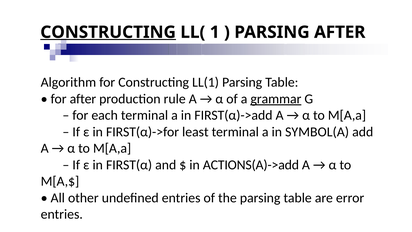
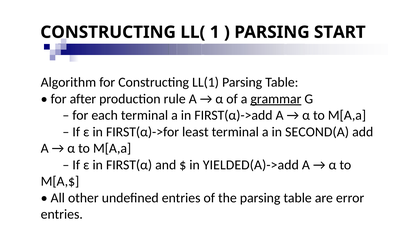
CONSTRUCTING underline: present -> none (108, 32)
PARSING AFTER: AFTER -> START (340, 32)
SYMBOL(A: SYMBOL(A -> SECOND(A (317, 132)
ACTIONS(A)->add: ACTIONS(A)->add -> YIELDED(A)->add (251, 165)
